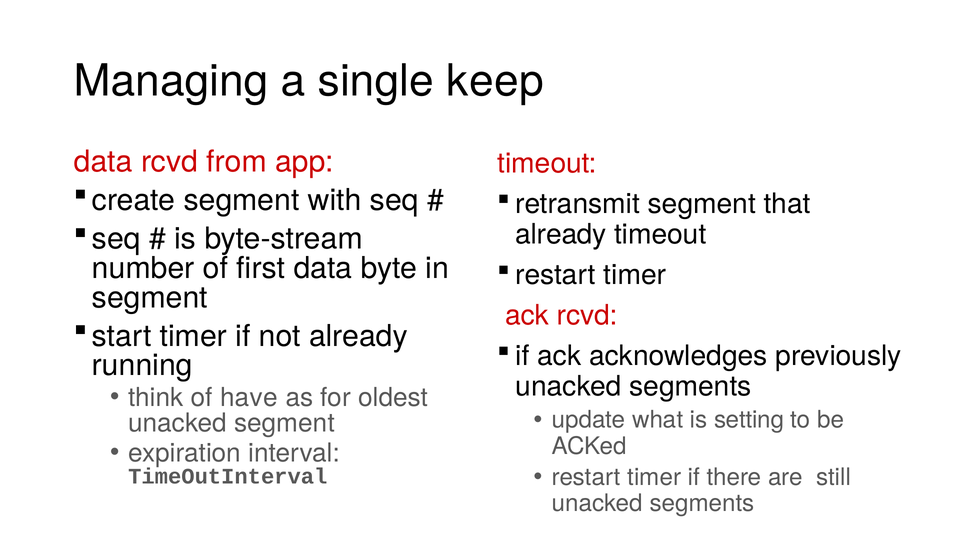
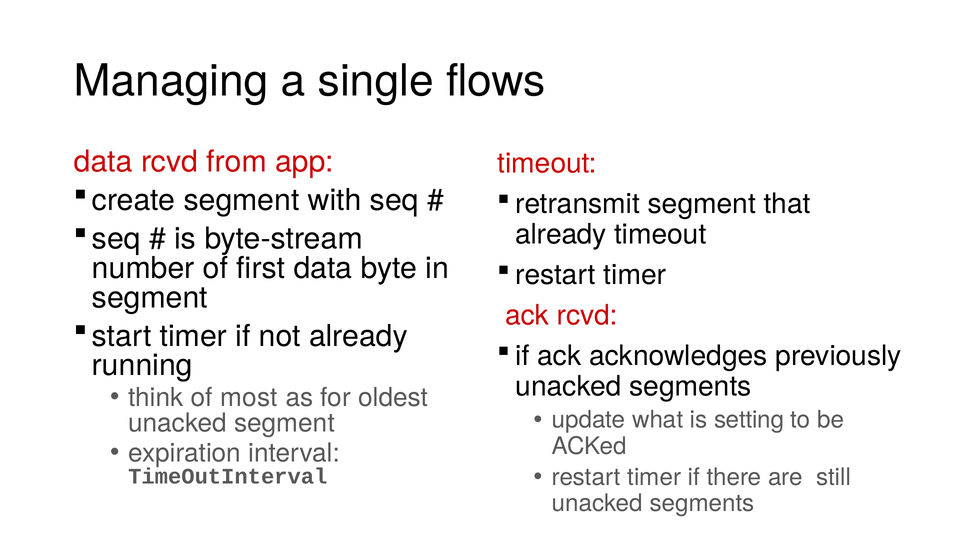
keep: keep -> flows (496, 81)
have: have -> most (249, 398)
